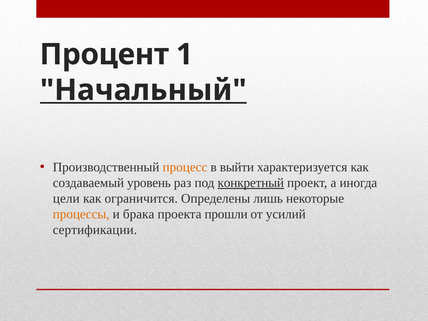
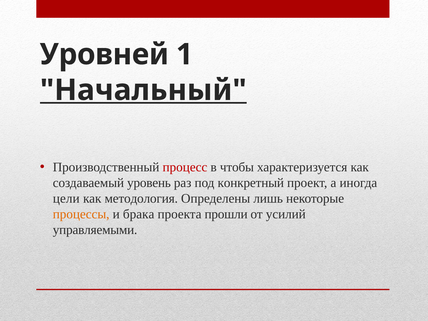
Процент: Процент -> Уровней (104, 54)
процесс colour: orange -> red (185, 167)
выйти: выйти -> чтобы (237, 167)
конкретный underline: present -> none (251, 183)
ограничится: ограничится -> методология (141, 199)
сертификации: сертификации -> управляемыми (95, 230)
